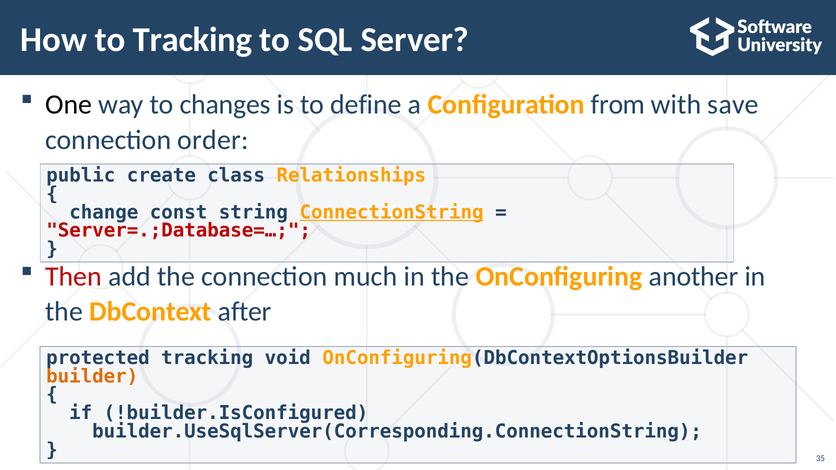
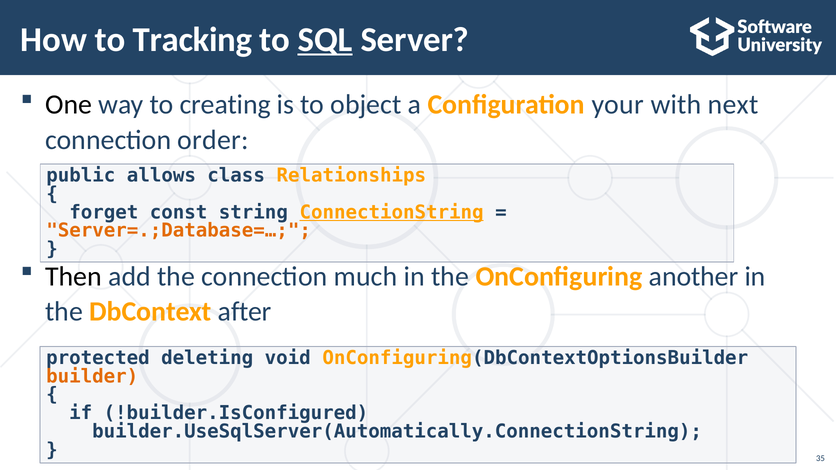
SQL underline: none -> present (325, 40)
changes: changes -> creating (225, 105)
define: define -> object (366, 105)
from: from -> your (618, 105)
save: save -> next (733, 105)
create: create -> allows (161, 176)
change: change -> forget (104, 212)
Server=.;Database=… colour: red -> orange (179, 231)
Then colour: red -> black (74, 277)
protected tracking: tracking -> deleting (207, 358)
builder.UseSqlServer(Corresponding.ConnectionString: builder.UseSqlServer(Corresponding.ConnectionString -> builder.UseSqlServer(Automatically.ConnectionString (397, 432)
